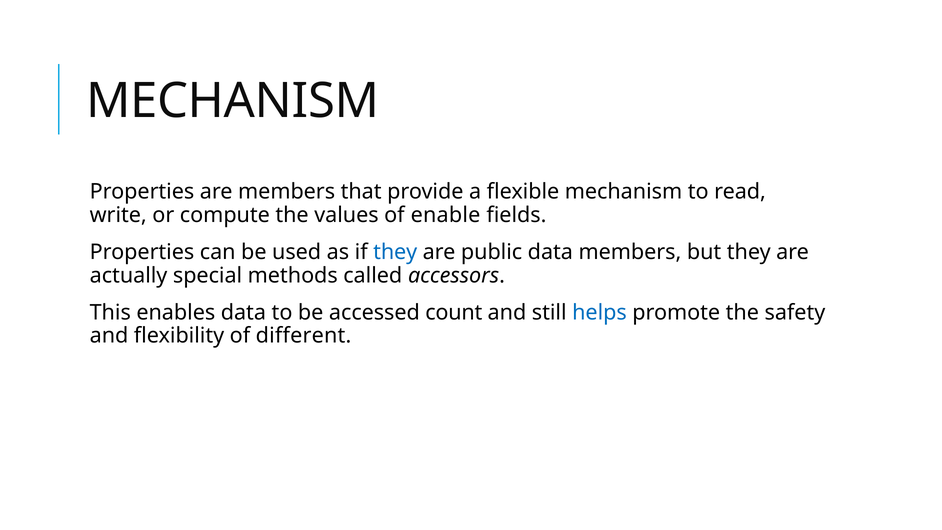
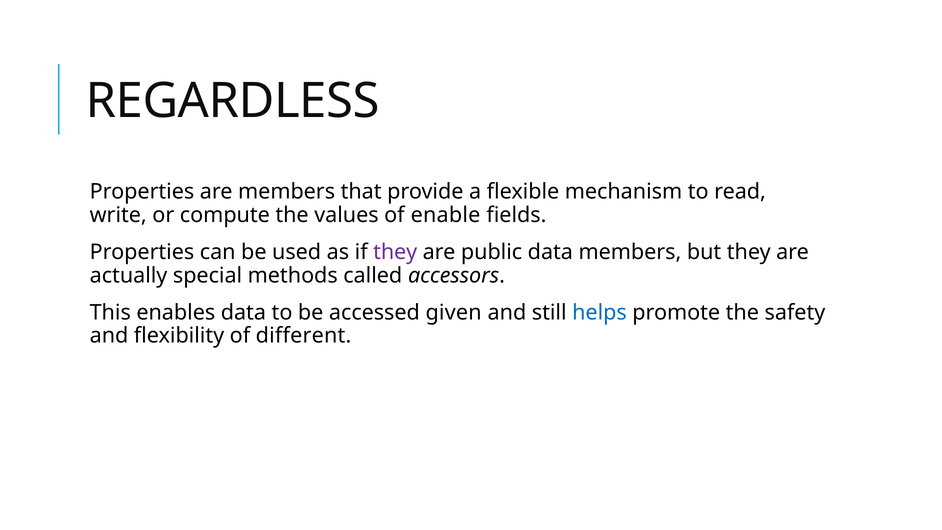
MECHANISM: MECHANISM -> REGARDLESS (233, 101)
they colour: blue -> purple (395, 252)
count: count -> given (454, 312)
